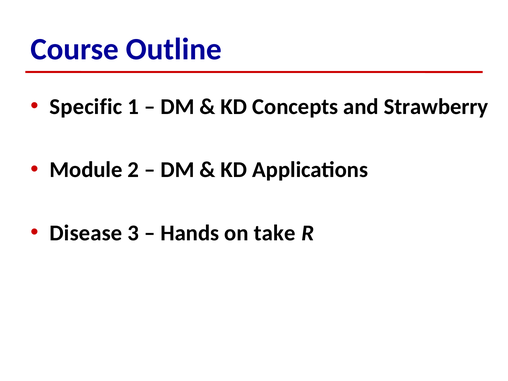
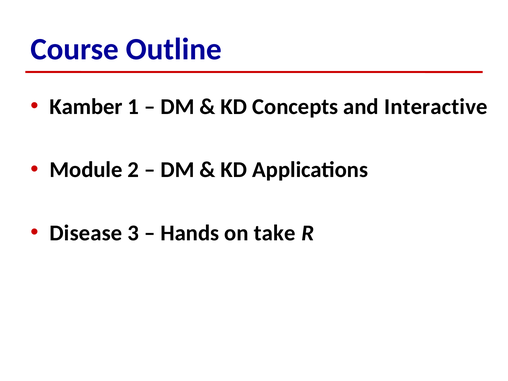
Specific: Specific -> Kamber (86, 107)
Strawberry: Strawberry -> Interactive (436, 107)
